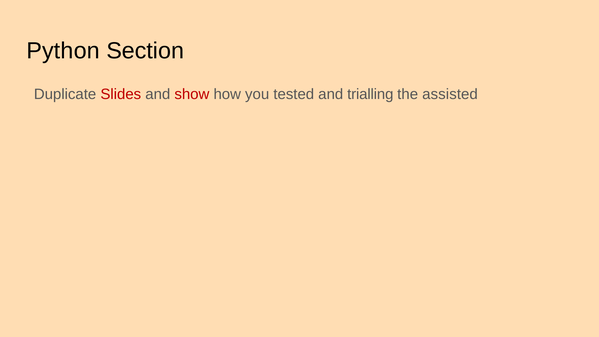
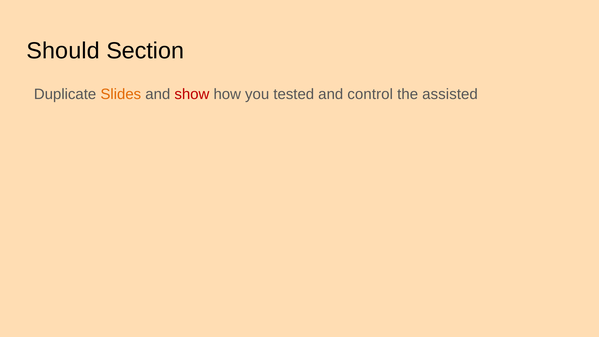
Python: Python -> Should (63, 51)
Slides colour: red -> orange (121, 94)
trialling: trialling -> control (370, 94)
